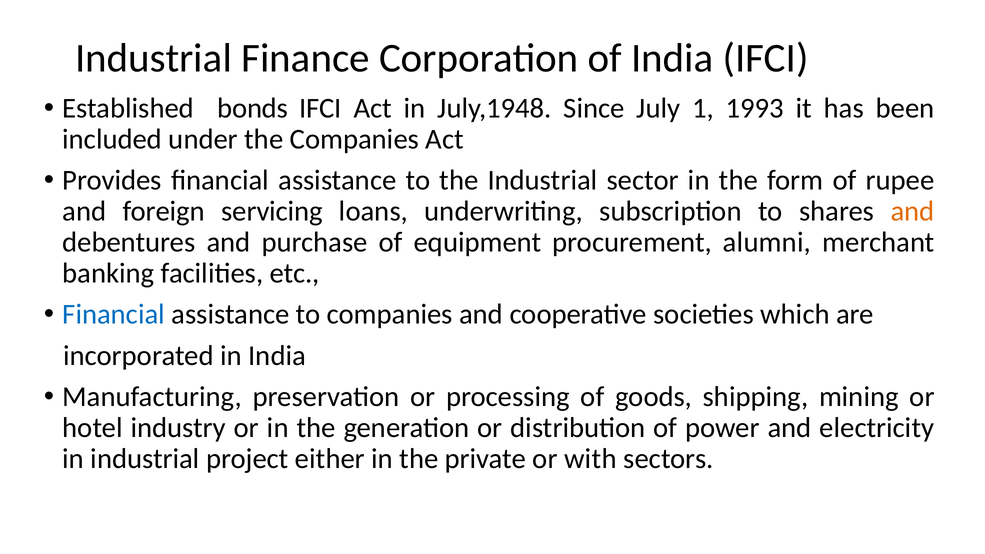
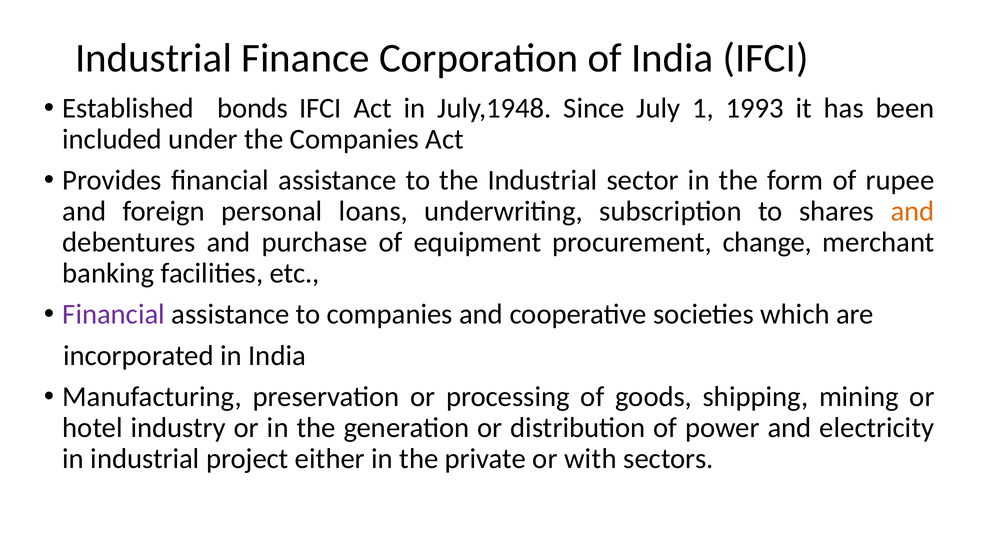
servicing: servicing -> personal (272, 211)
alumni: alumni -> change (767, 242)
Financial colour: blue -> purple (114, 315)
